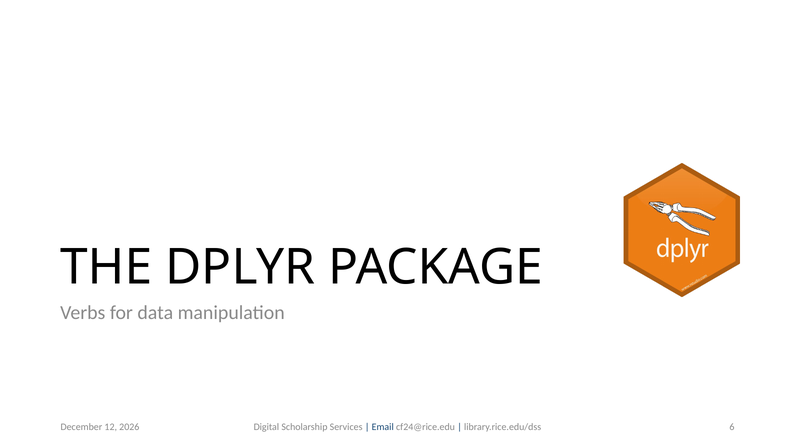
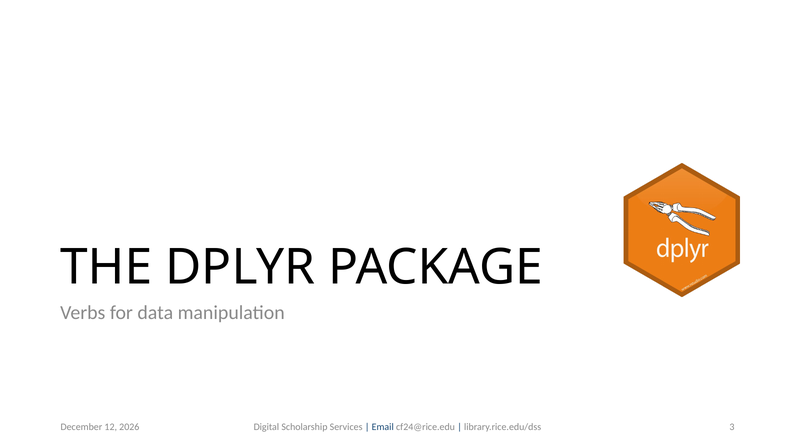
6: 6 -> 3 (732, 427)
